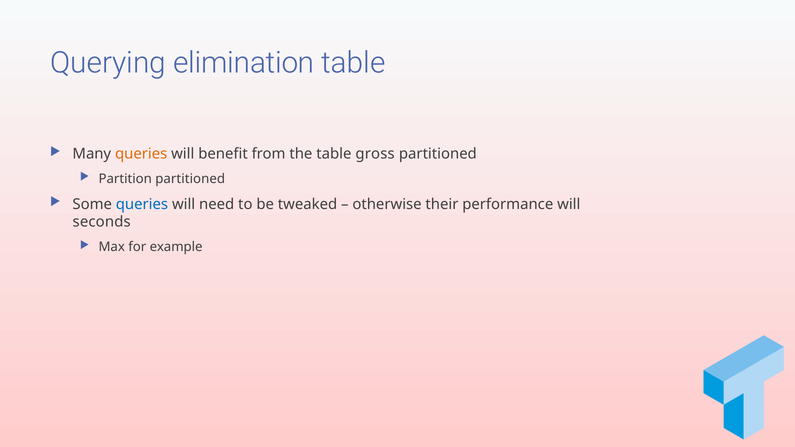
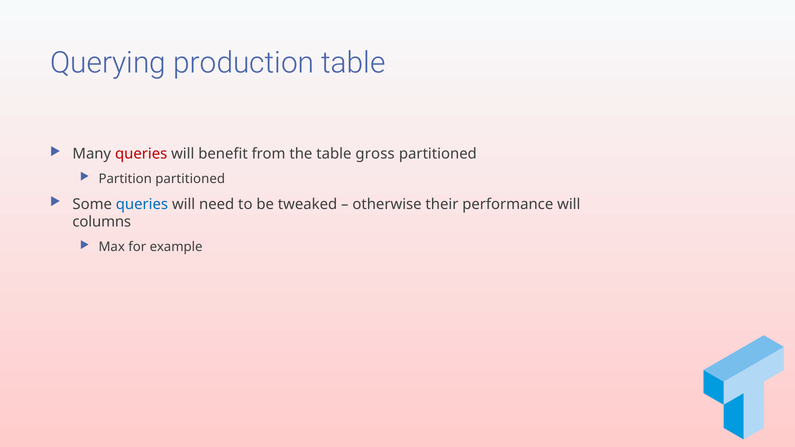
elimination: elimination -> production (244, 63)
queries colour: orange -> red (141, 154)
seconds: seconds -> columns (102, 222)
